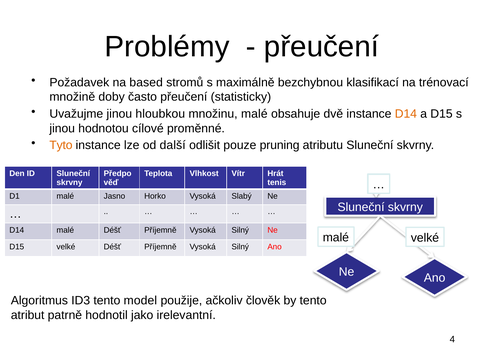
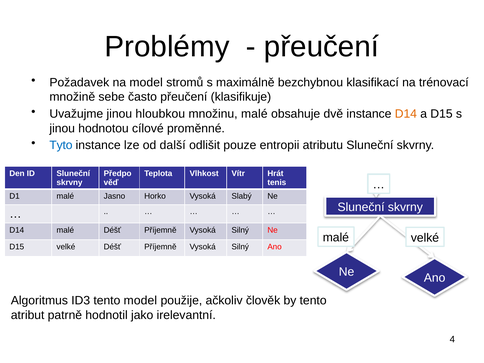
na based: based -> model (146, 82)
doby: doby -> sebe (112, 97)
statisticky: statisticky -> klasifikuje (241, 97)
Tyto colour: orange -> blue (61, 145)
pruning: pruning -> entropii (280, 145)
